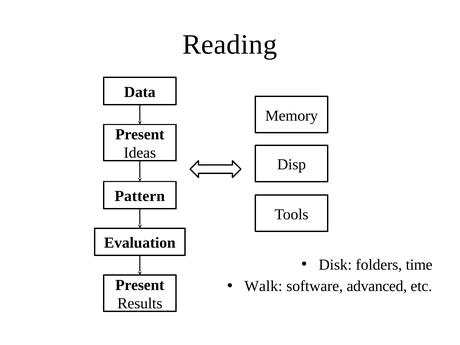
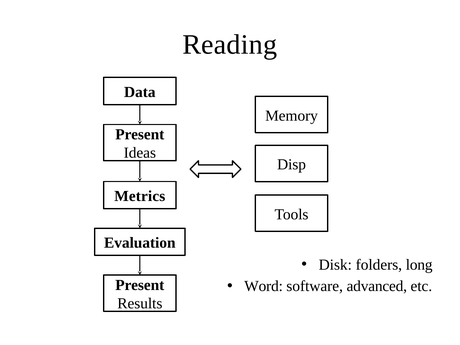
Pattern: Pattern -> Metrics (140, 196)
time: time -> long (419, 265)
Walk: Walk -> Word (264, 286)
